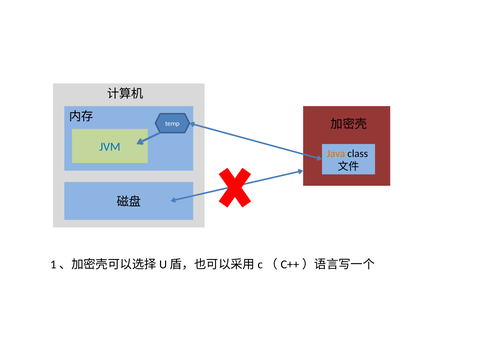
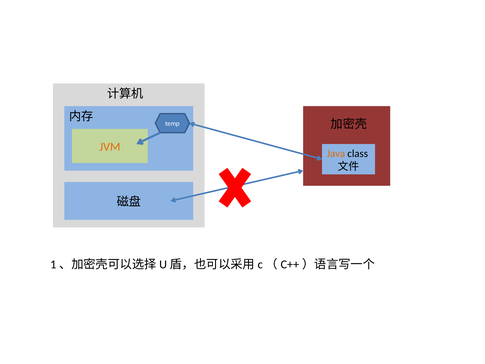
JVM colour: blue -> orange (110, 147)
